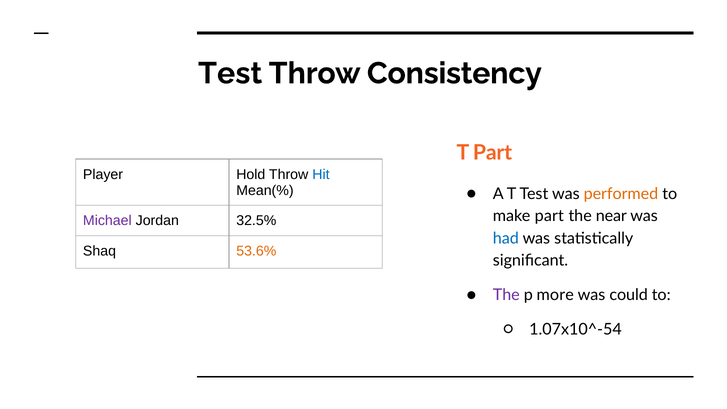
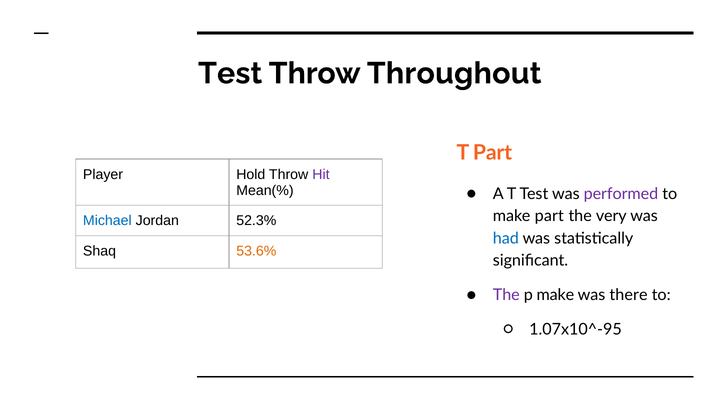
Consistency: Consistency -> Throughout (454, 73)
Hit colour: blue -> purple (321, 174)
performed colour: orange -> purple (621, 194)
near: near -> very (611, 216)
Michael colour: purple -> blue (107, 221)
32.5%: 32.5% -> 52.3% (256, 221)
p more: more -> make (555, 295)
could: could -> there (629, 295)
1.07x10^-54: 1.07x10^-54 -> 1.07x10^-95 (576, 329)
